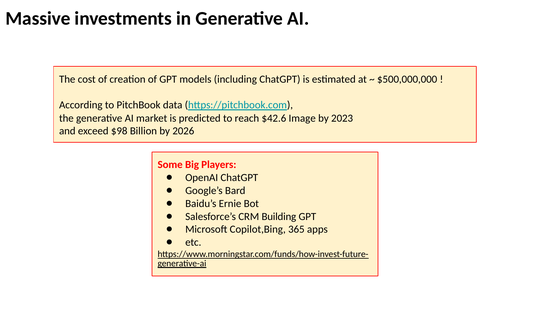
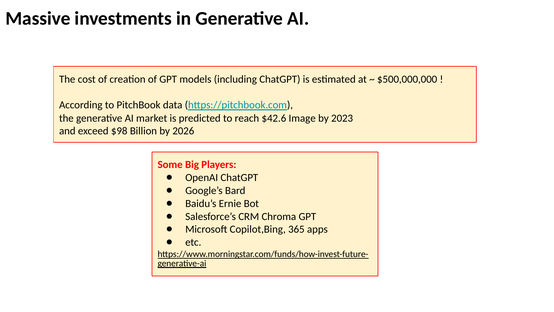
Building: Building -> Chroma (279, 216)
